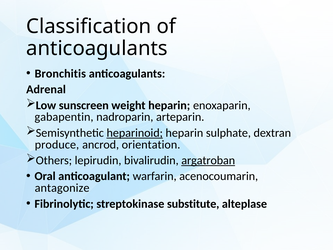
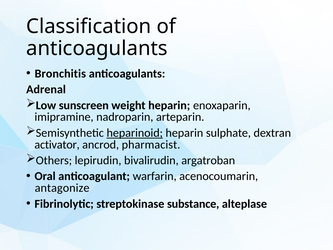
gabapentin: gabapentin -> imipramine (64, 117)
produce: produce -> activator (57, 144)
orientation: orientation -> pharmacist (151, 144)
argatroban underline: present -> none (208, 160)
substitute: substitute -> substance (193, 204)
